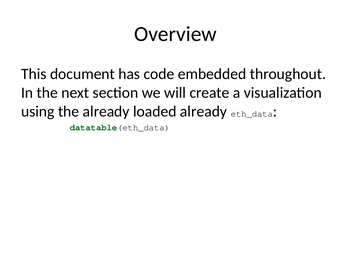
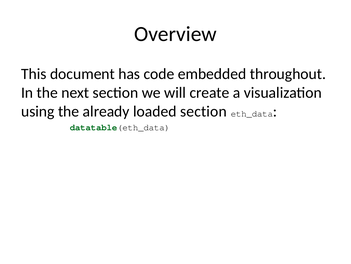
loaded already: already -> section (203, 111)
